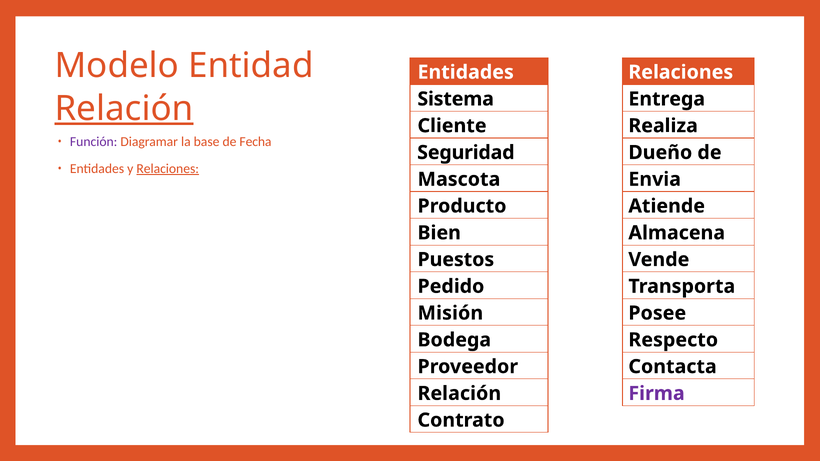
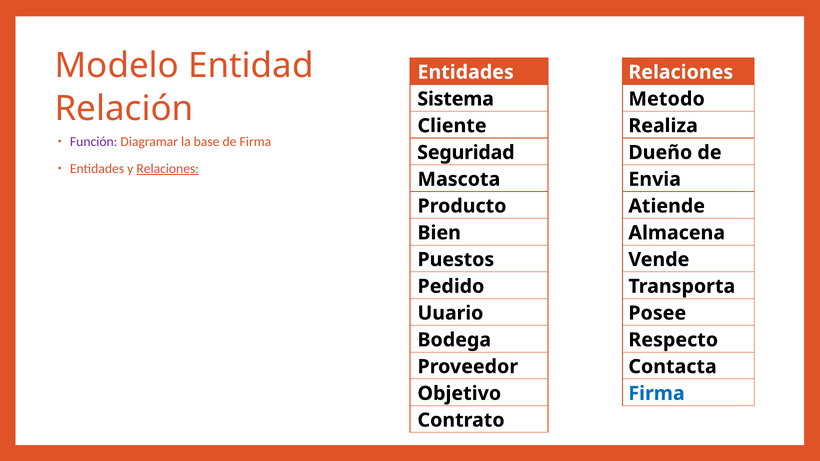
Entrega: Entrega -> Metodo (667, 99)
Relación underline: present -> none (124, 109)
de Fecha: Fecha -> Firma (255, 142)
Misión: Misión -> Uuario (450, 313)
Relación: Relación -> Objetivo (459, 394)
Firma colour: purple -> blue (657, 394)
